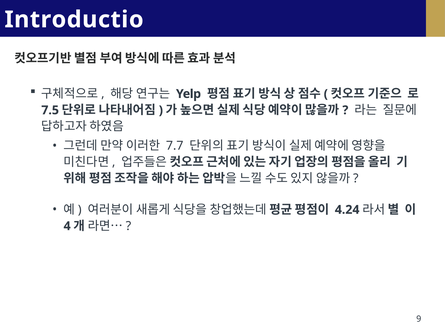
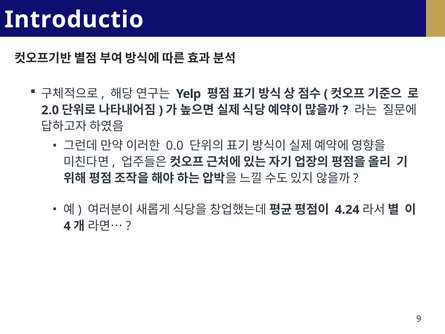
7.5: 7.5 -> 2.0 (50, 110)
7.7: 7.7 -> 0.0 (175, 146)
